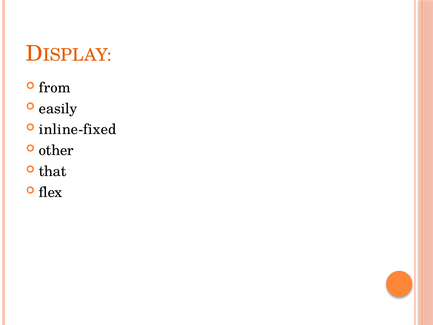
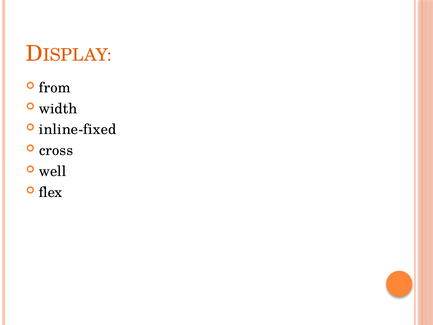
easily: easily -> width (58, 109)
other: other -> cross (56, 150)
that: that -> well (53, 171)
